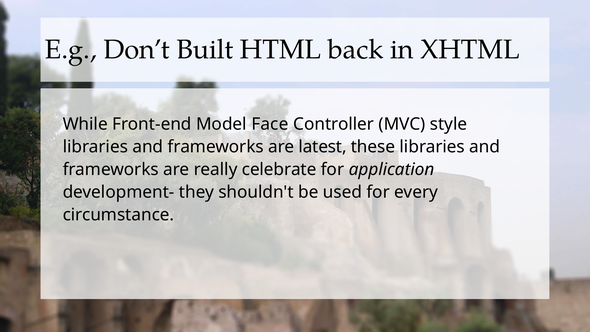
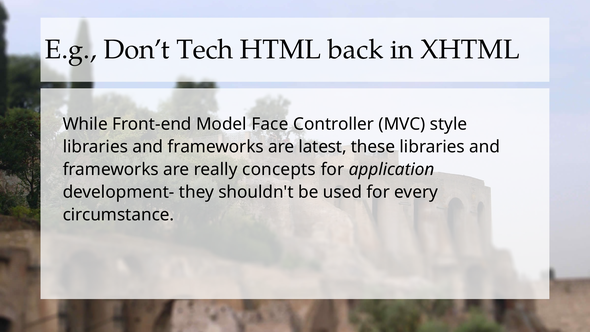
Built: Built -> Tech (205, 50)
celebrate: celebrate -> concepts (279, 169)
